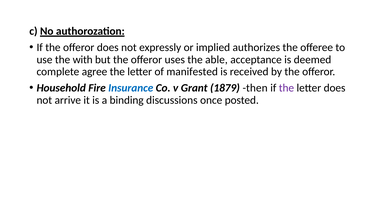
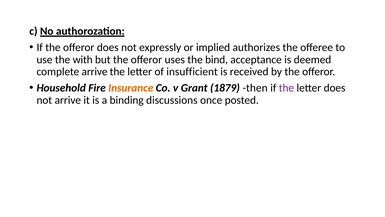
able: able -> bind (217, 59)
complete agree: agree -> arrive (95, 72)
manifested: manifested -> insufficient (192, 72)
Insurance colour: blue -> orange (131, 88)
